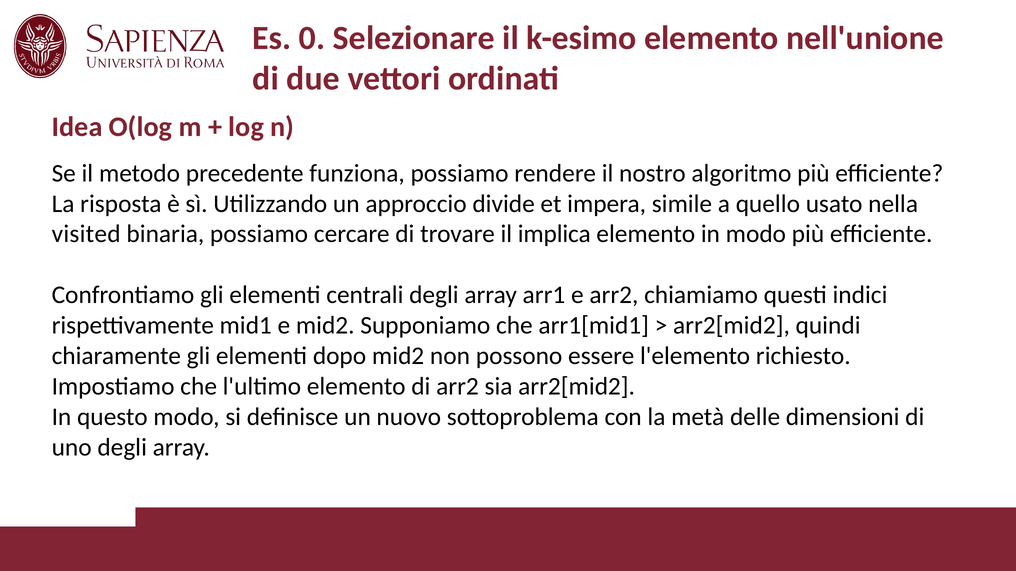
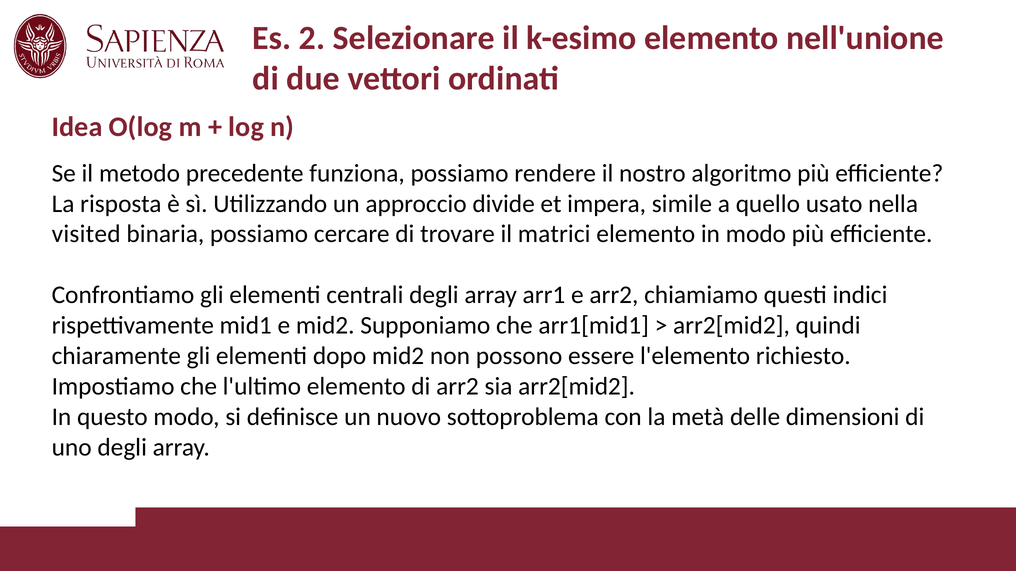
0: 0 -> 2 (312, 38)
implica: implica -> matrici (554, 234)
